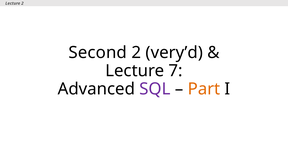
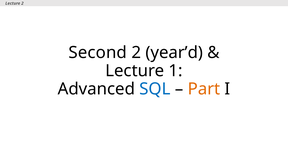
very’d: very’d -> year’d (174, 53)
7: 7 -> 1 (176, 71)
SQL colour: purple -> blue (155, 89)
